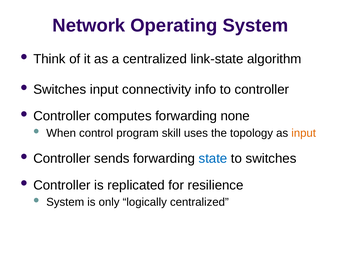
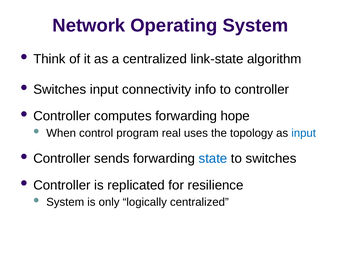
none: none -> hope (235, 116)
skill: skill -> real (171, 133)
input colour: orange -> blue (304, 133)
